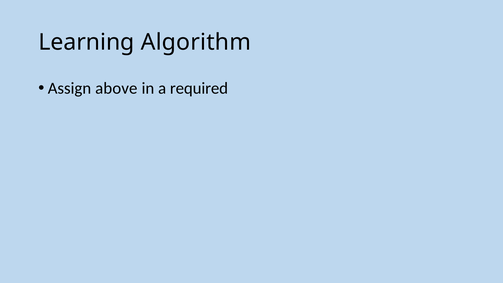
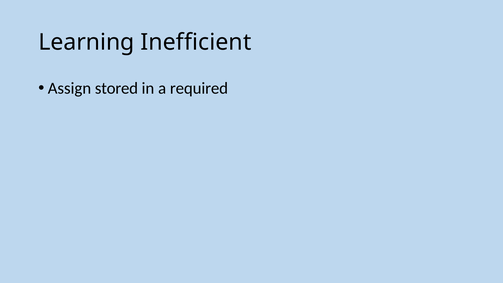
Algorithm: Algorithm -> Inefficient (196, 42)
above: above -> stored (116, 88)
